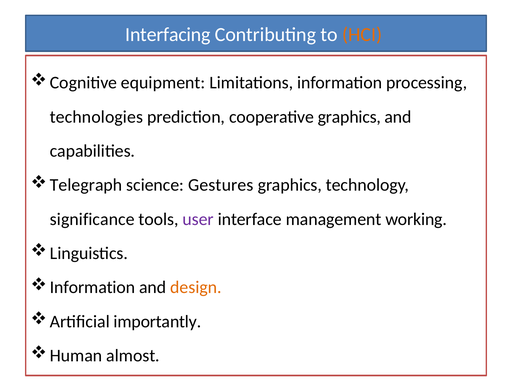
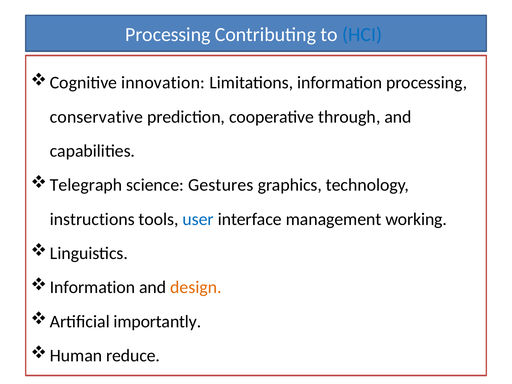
Interfacing: Interfacing -> Processing (168, 35)
HCI colour: orange -> blue (362, 35)
equipment: equipment -> innovation (163, 83)
technologies: technologies -> conservative (96, 117)
cooperative graphics: graphics -> through (349, 117)
significance: significance -> instructions (92, 219)
user colour: purple -> blue (198, 219)
almost: almost -> reduce (133, 356)
